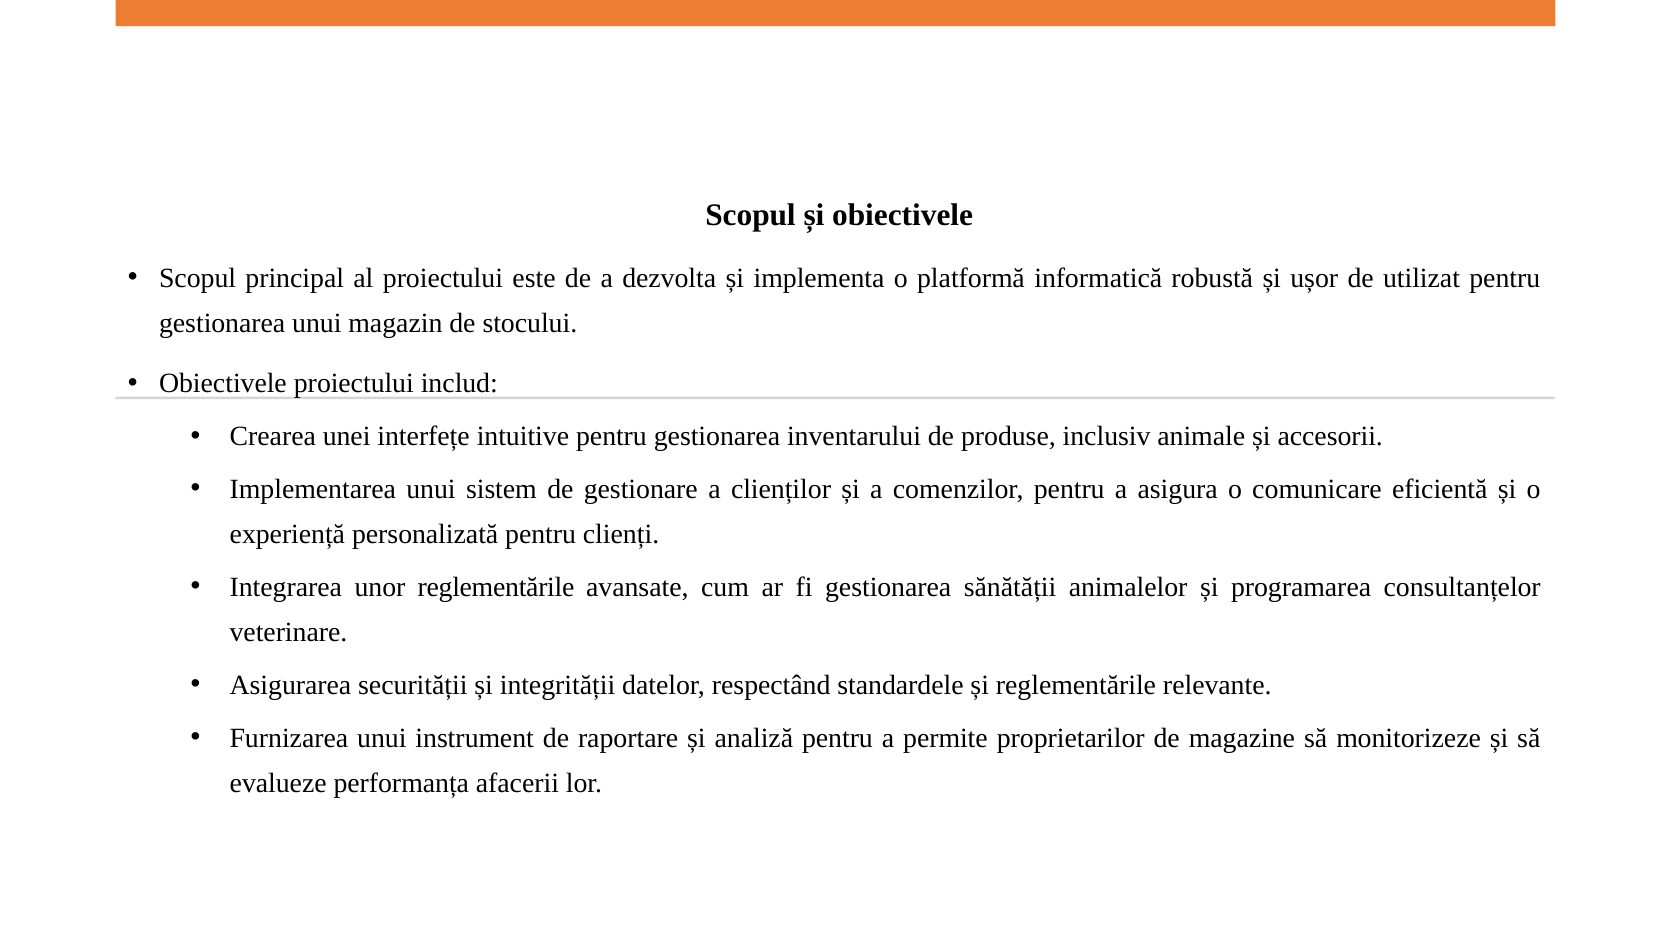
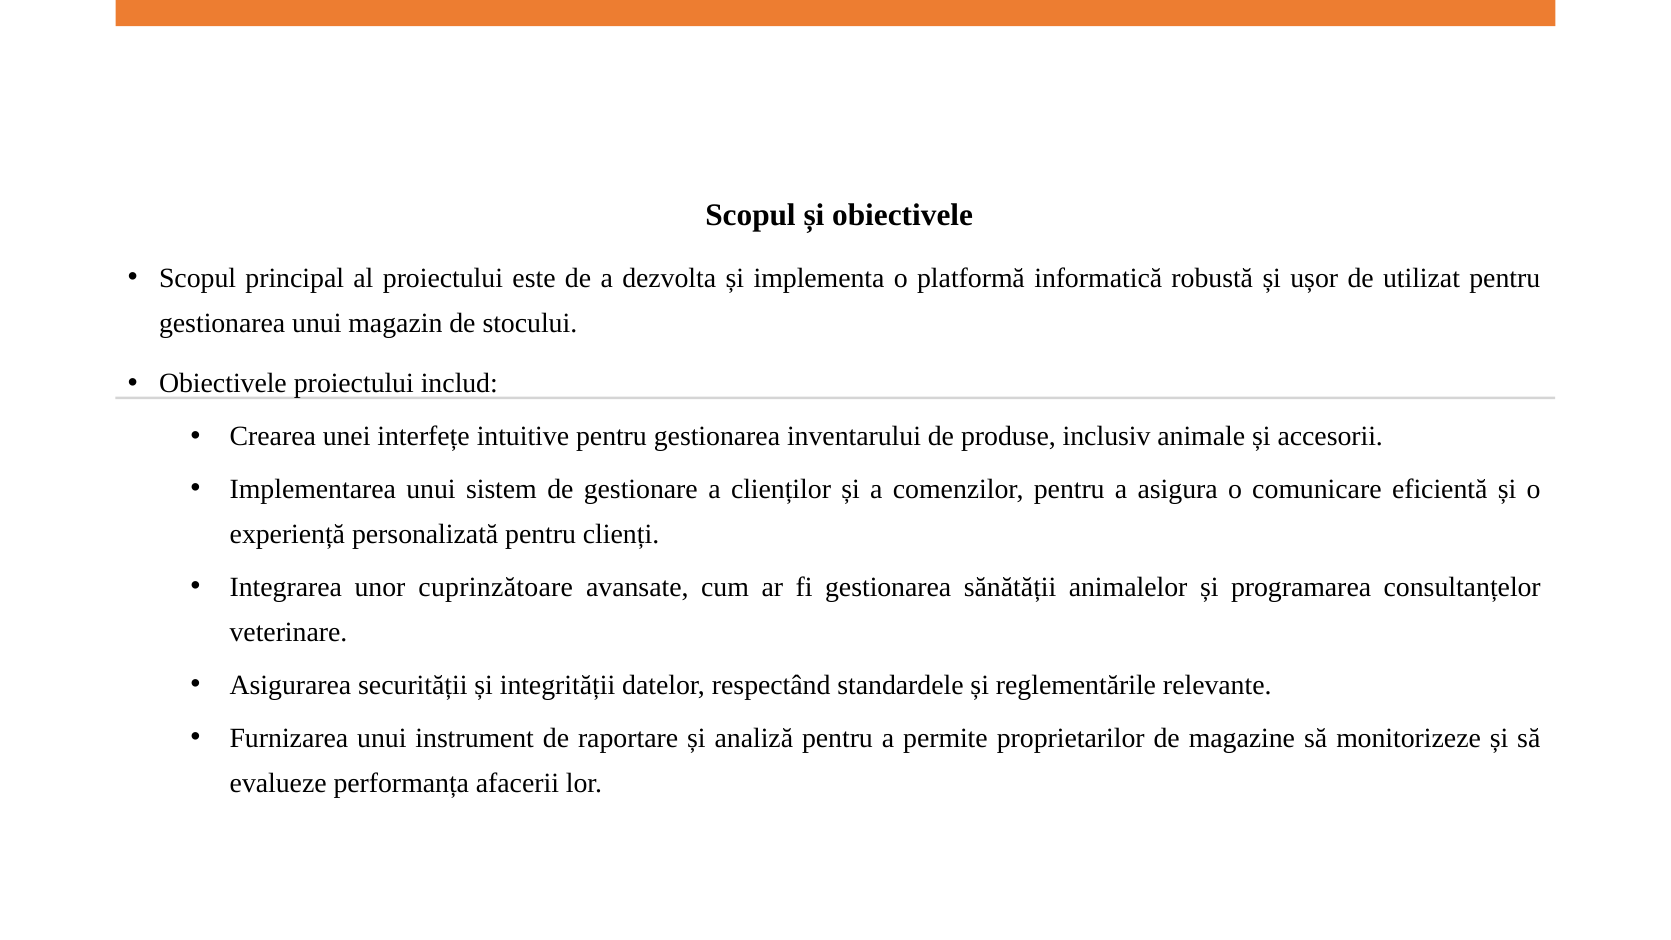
unor reglementările: reglementările -> cuprinzătoare (496, 587)
